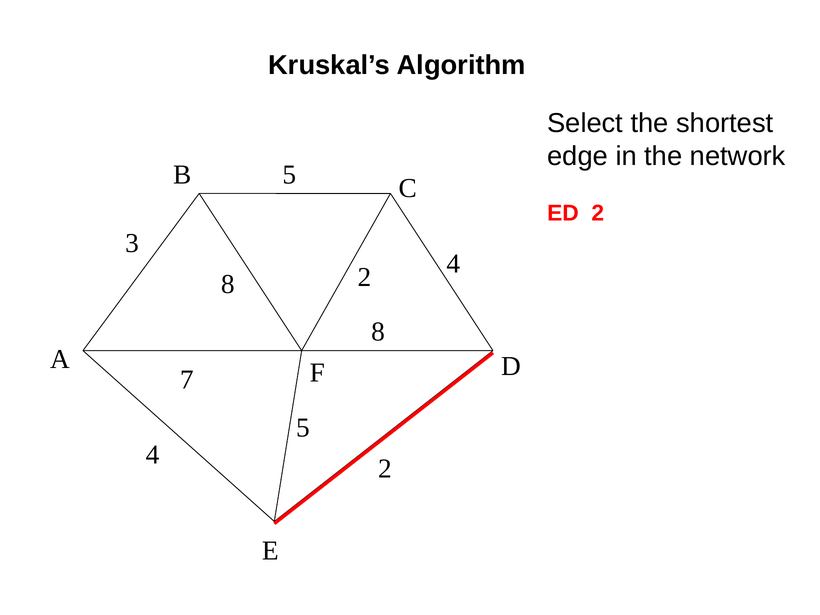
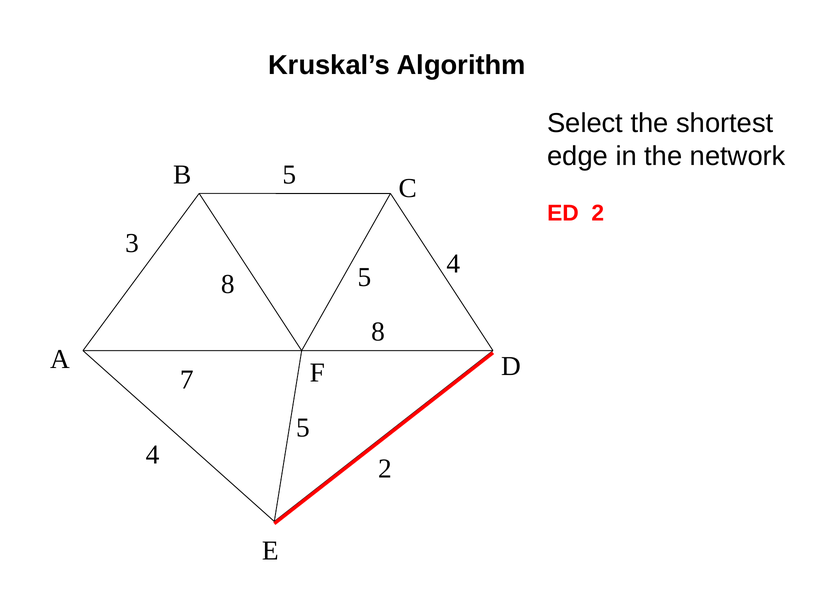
8 2: 2 -> 5 (364, 277)
